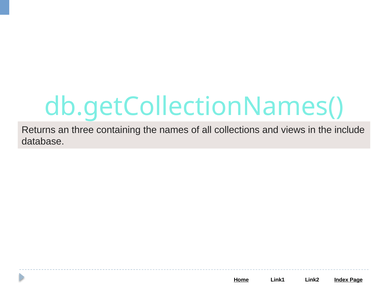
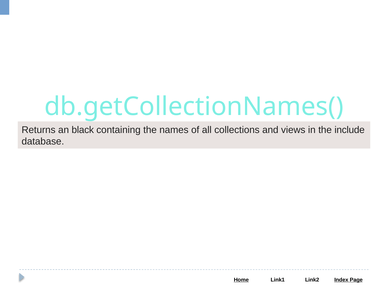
three: three -> black (83, 130)
